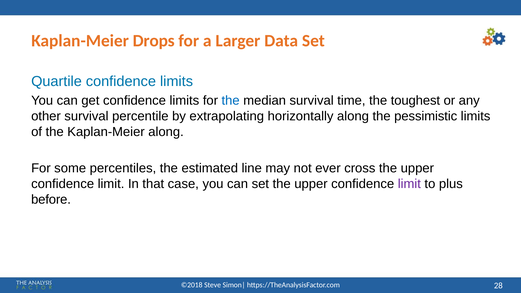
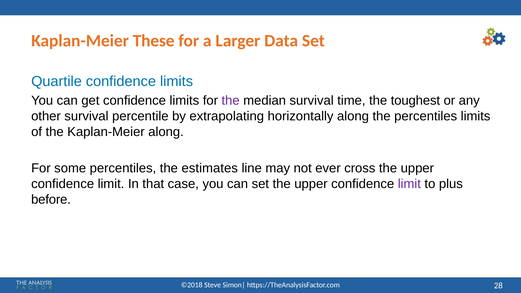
Drops: Drops -> These (154, 41)
the colour: blue -> purple (231, 100)
the pessimistic: pessimistic -> percentiles (426, 116)
estimated: estimated -> estimates (210, 168)
